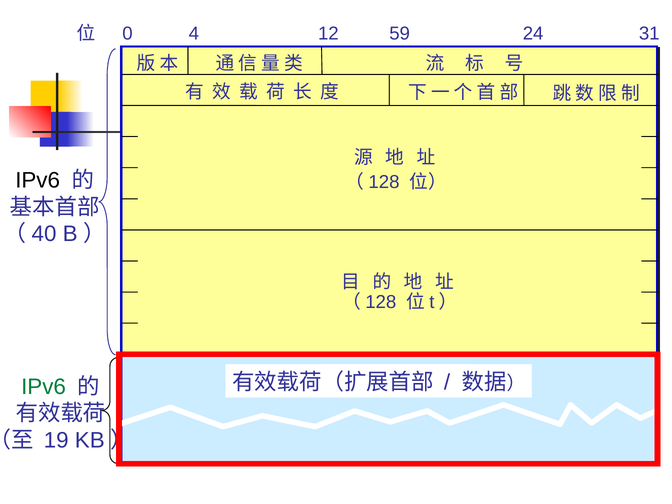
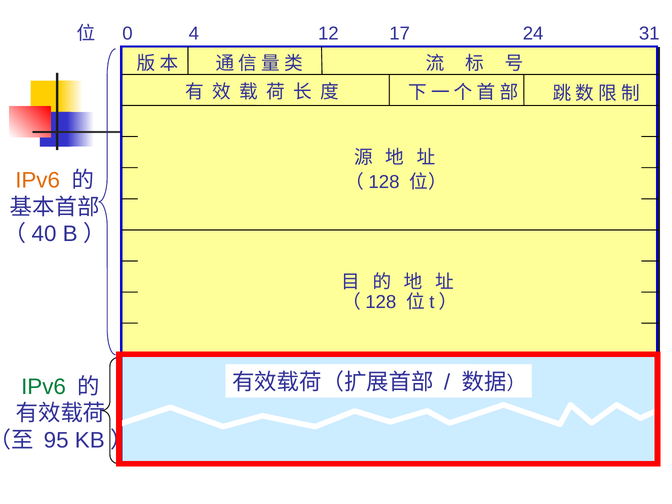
59: 59 -> 17 (400, 34)
IPv6 colour: black -> orange (38, 180)
19: 19 -> 95 (56, 440)
